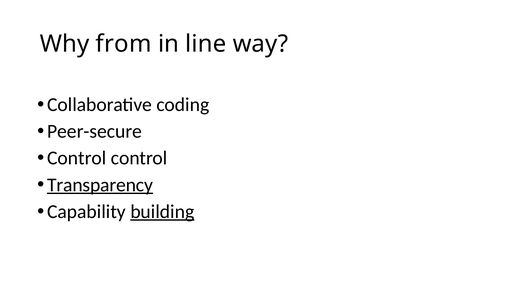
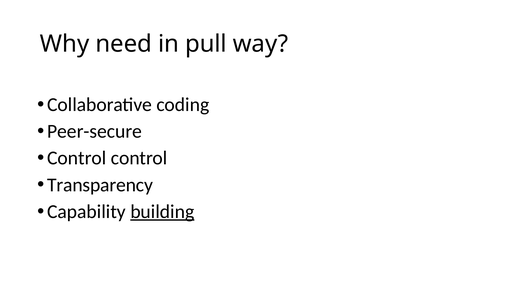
from: from -> need (124, 44)
line: line -> pull (206, 44)
Transparency underline: present -> none (100, 185)
